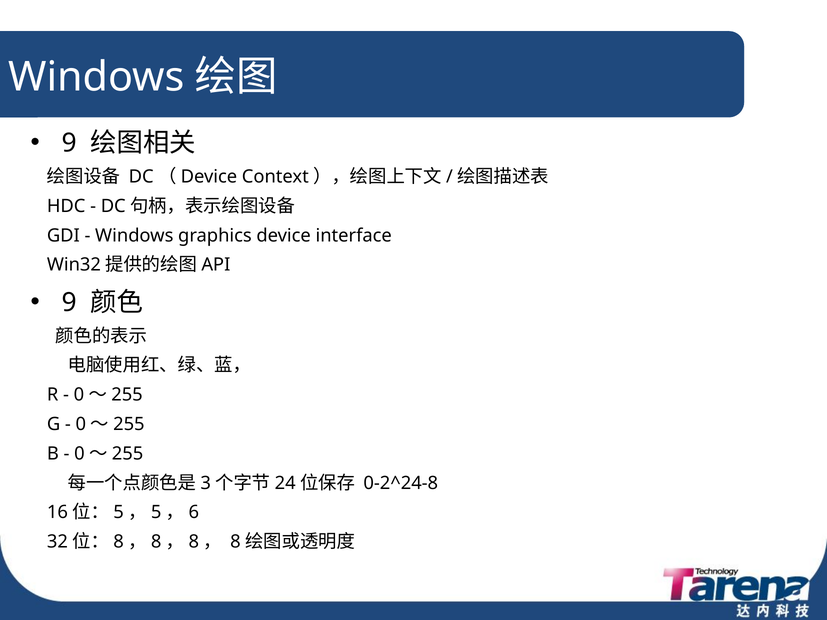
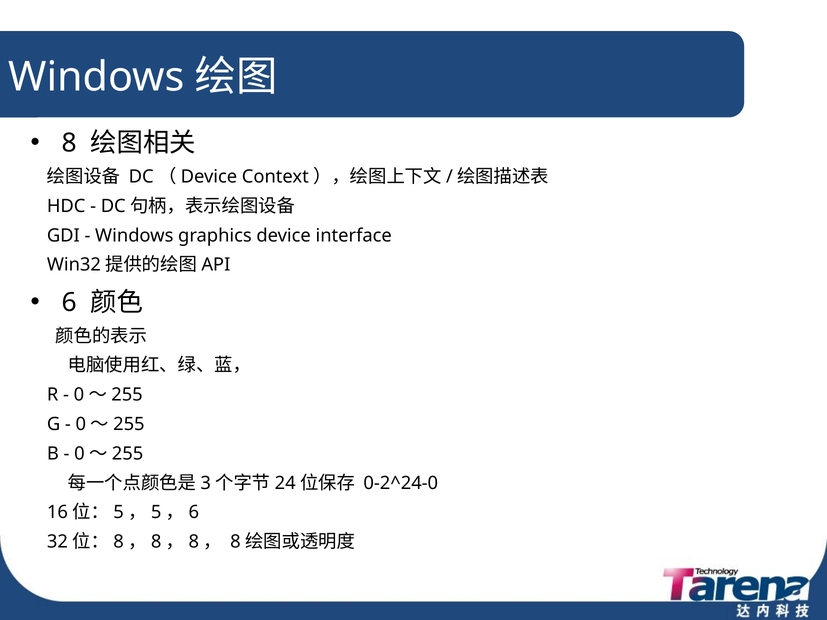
9: 9 -> 8 (70, 143)
9: 9 -> 6 (70, 303)
0-2^24-8: 0-2^24-8 -> 0-2^24-0 (401, 483)
